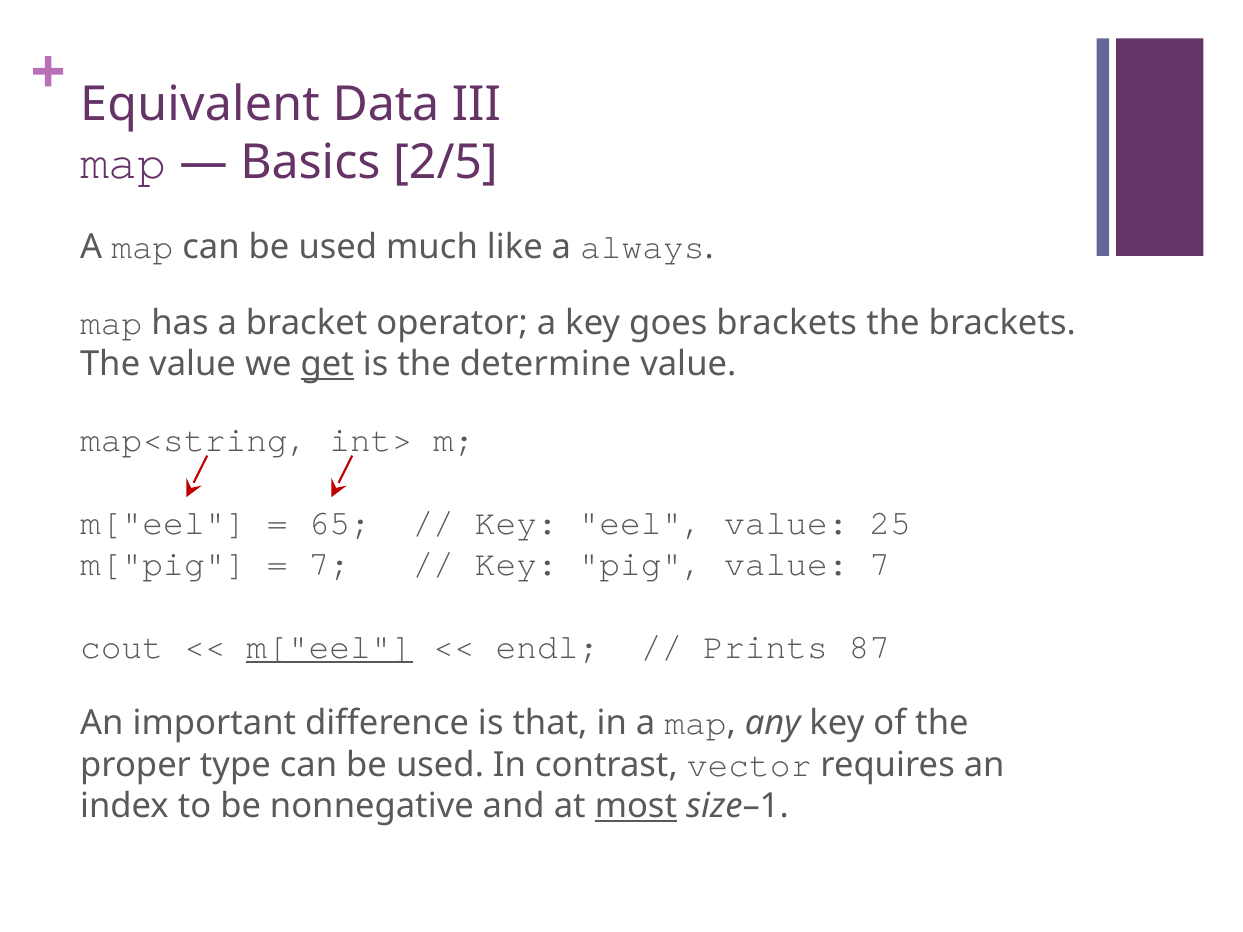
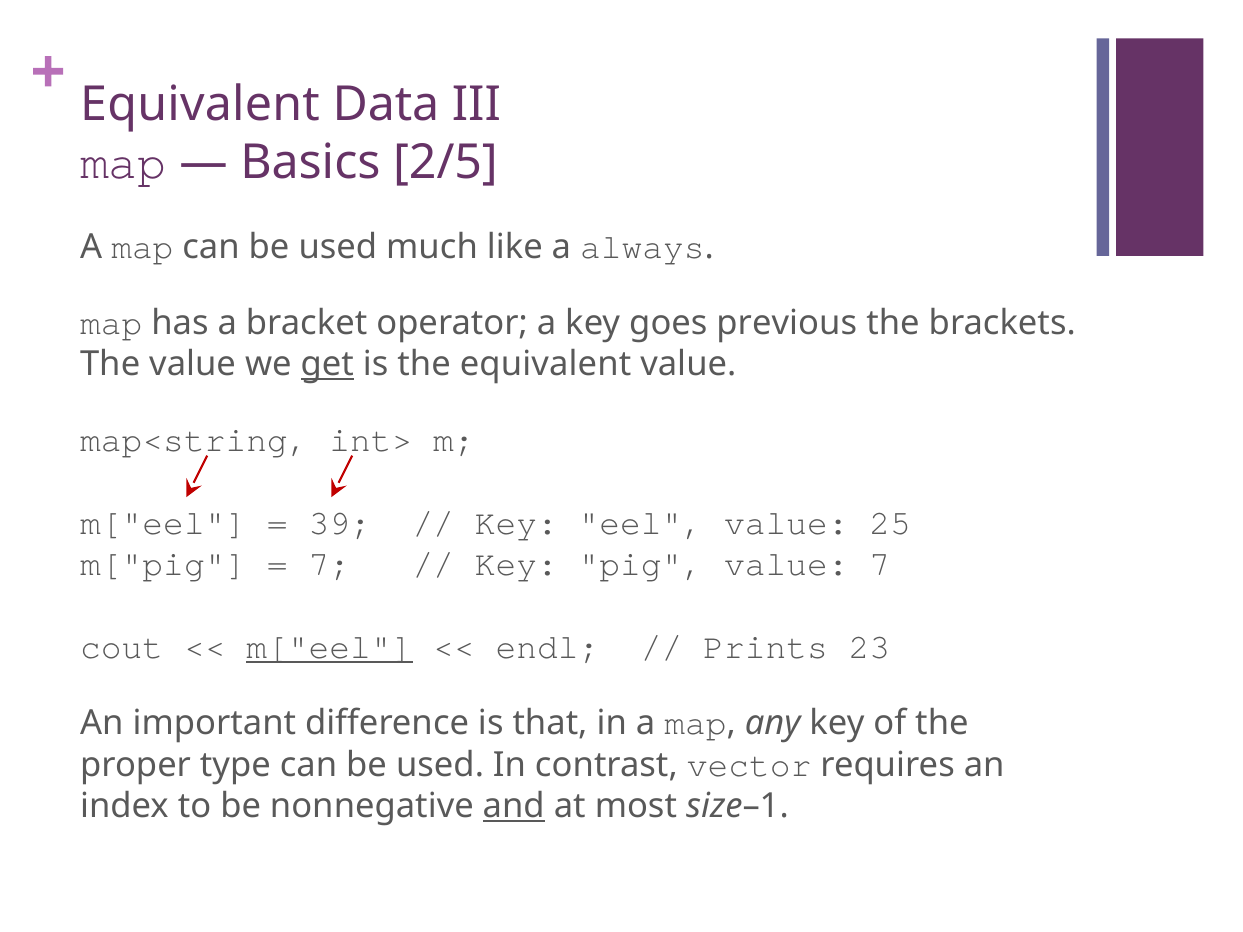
goes brackets: brackets -> previous (787, 323)
the determine: determine -> equivalent (546, 364)
65: 65 -> 39 (340, 523)
87: 87 -> 23 (869, 648)
and underline: none -> present (514, 806)
most underline: present -> none (636, 806)
